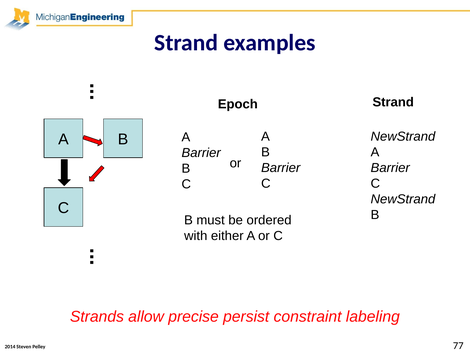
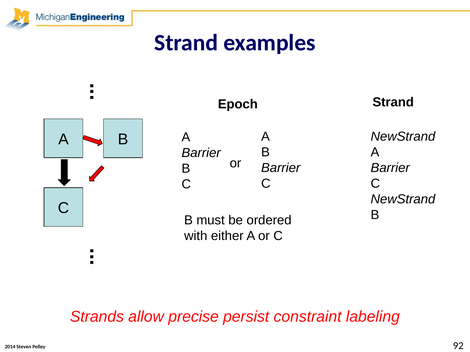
77: 77 -> 92 (458, 346)
